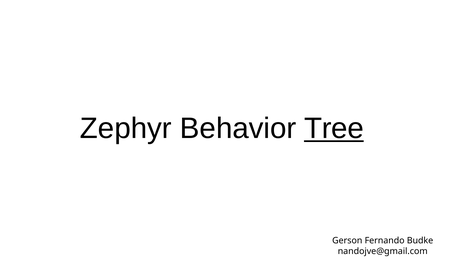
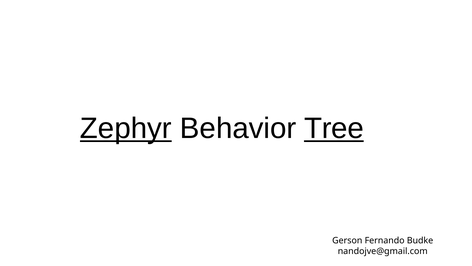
Zephyr underline: none -> present (126, 128)
